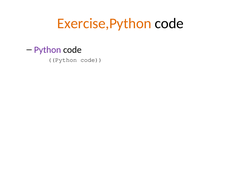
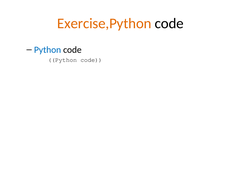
Python colour: purple -> blue (48, 50)
